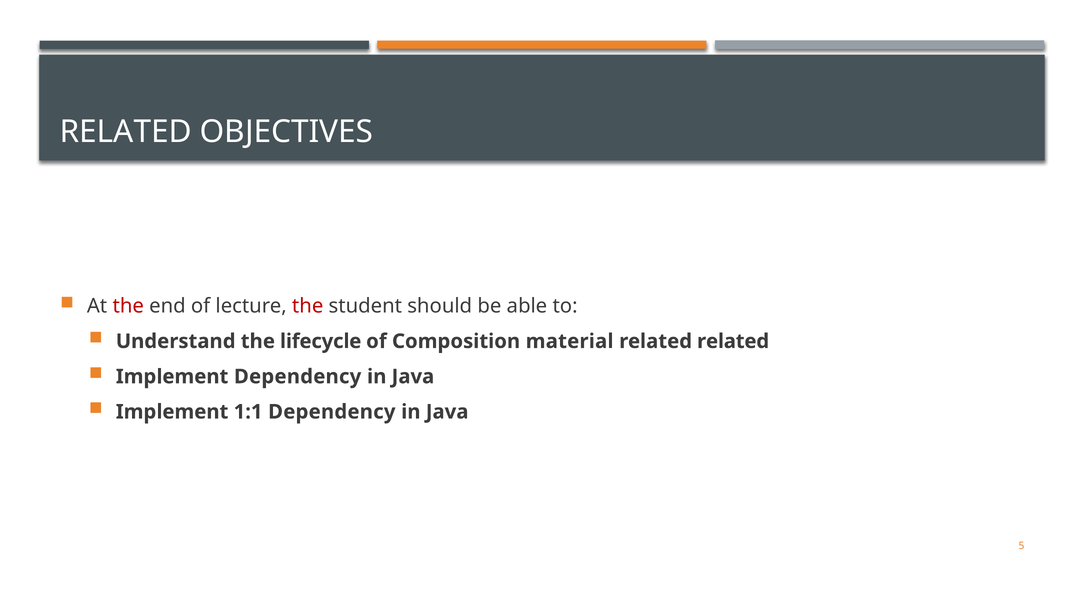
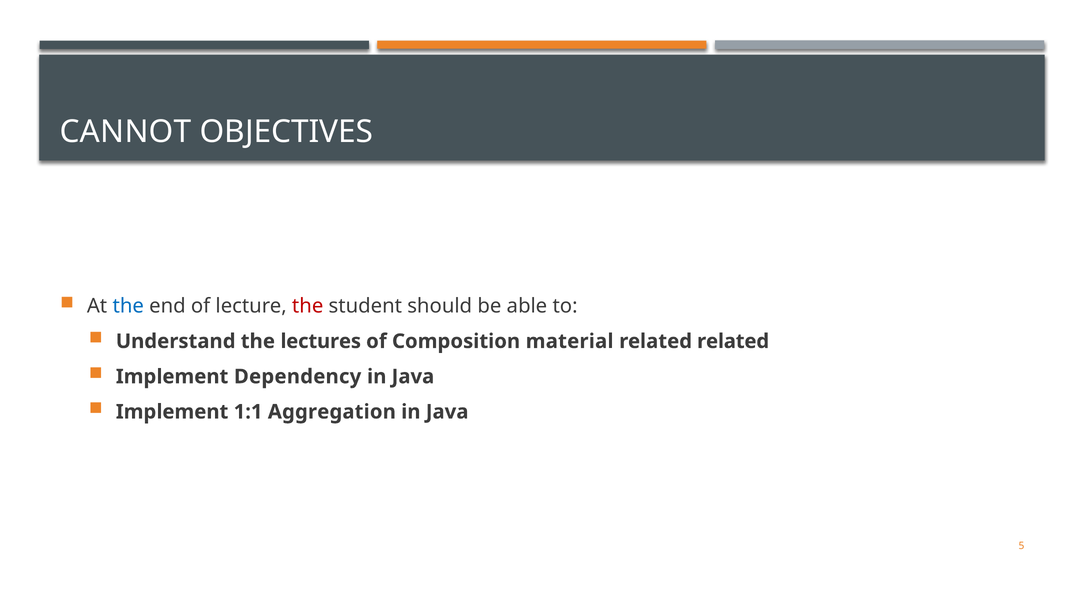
RELATED: RELATED -> CANNOT (126, 132)
the colour: red -> blue (128, 306)
lifecycle: lifecycle -> lectures (321, 341)
1:1 Dependency: Dependency -> Aggregation (332, 412)
